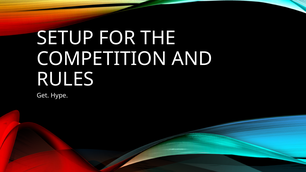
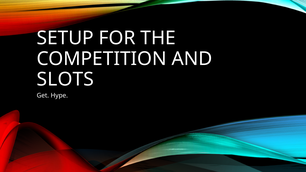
RULES: RULES -> SLOTS (65, 79)
